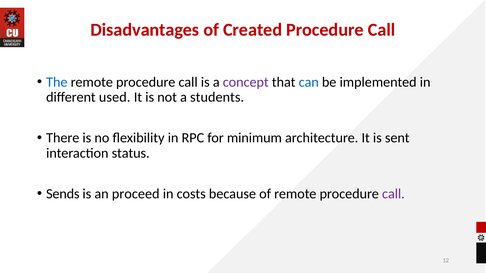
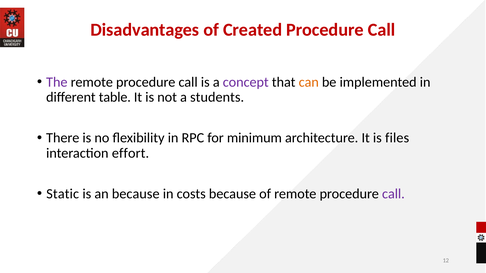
The colour: blue -> purple (57, 82)
can colour: blue -> orange (309, 82)
used: used -> table (115, 97)
sent: sent -> files (397, 138)
status: status -> effort (131, 153)
Sends: Sends -> Static (63, 194)
an proceed: proceed -> because (136, 194)
